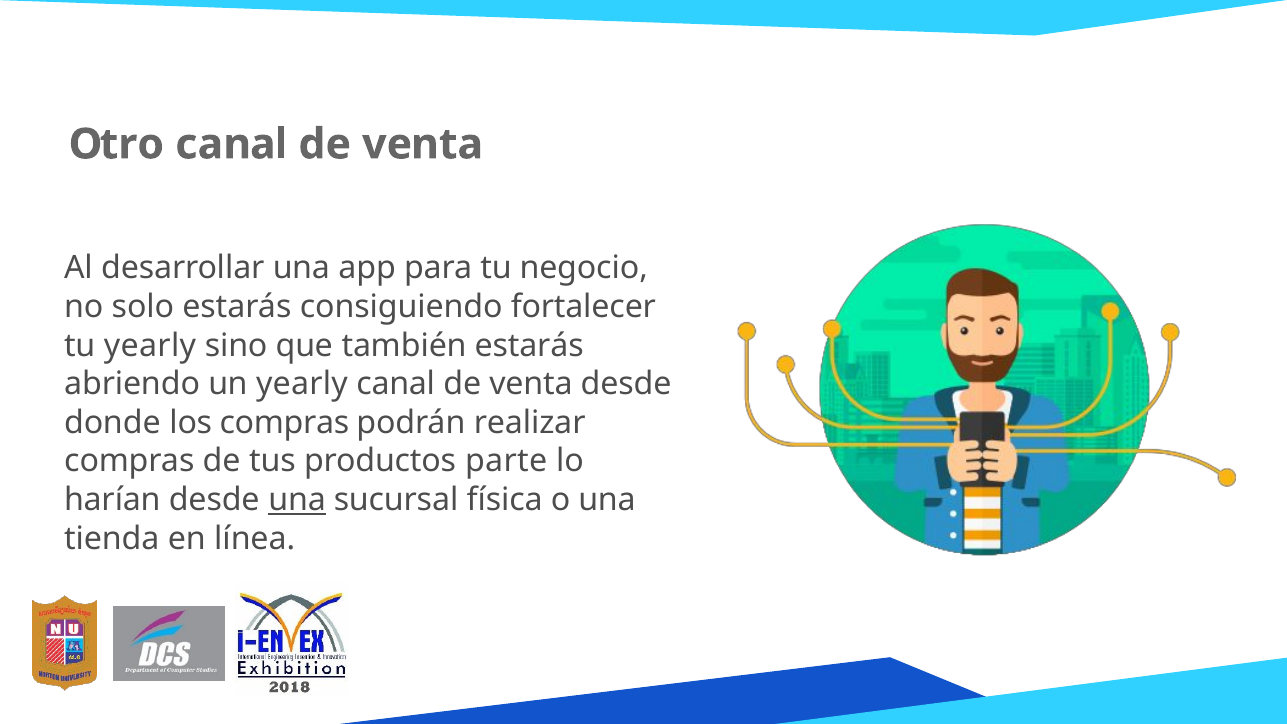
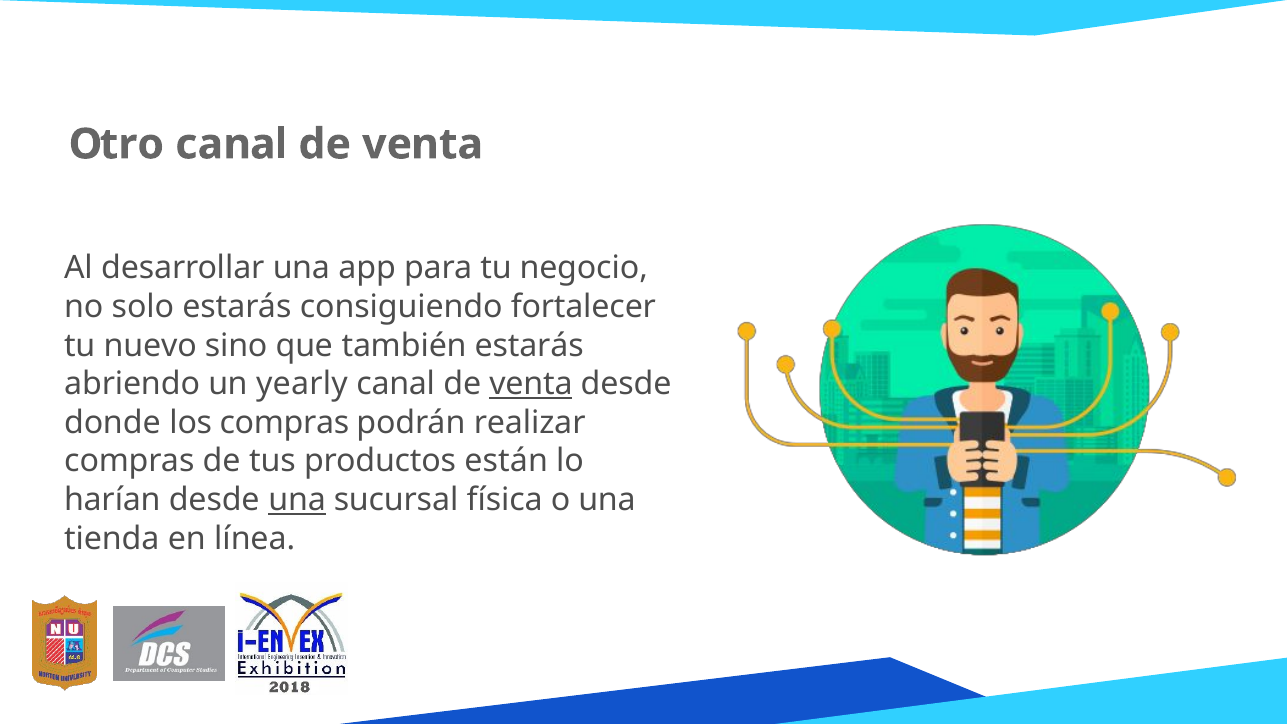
tu yearly: yearly -> nuevo (150, 345)
venta underline: none -> present (531, 384)
parte: parte -> están (506, 461)
